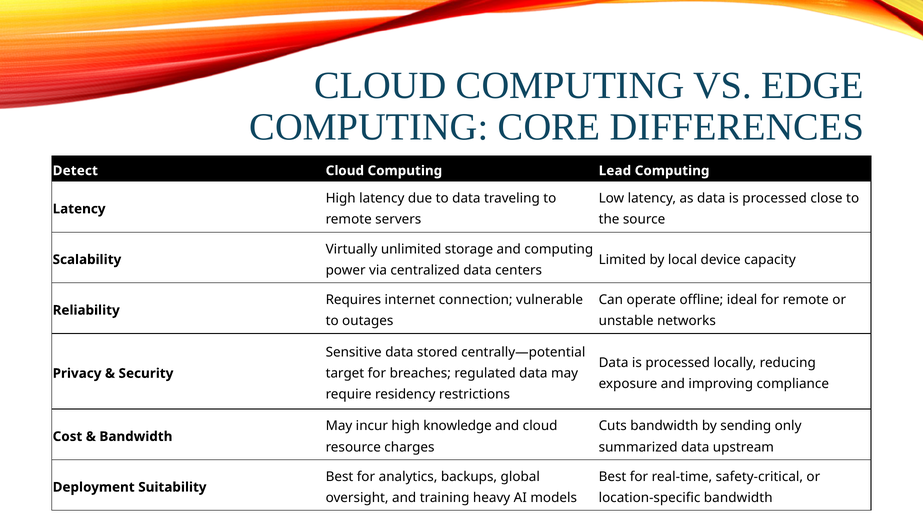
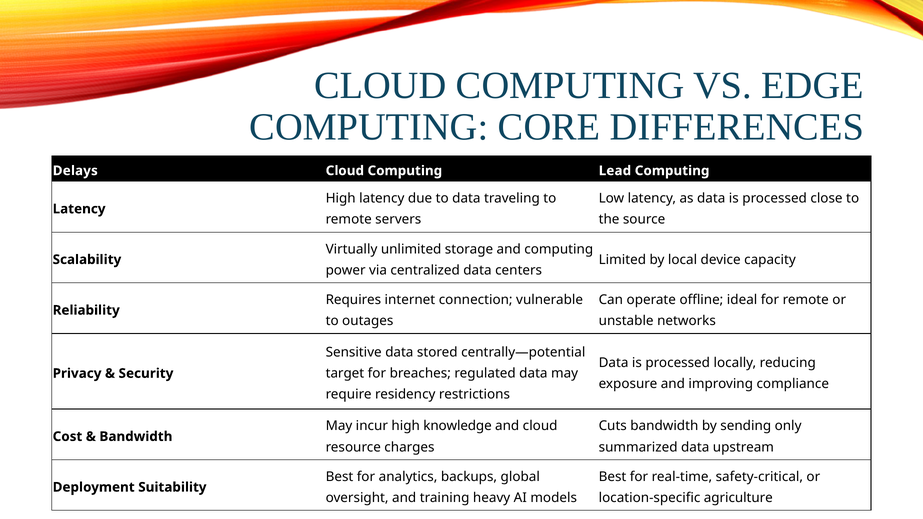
Detect: Detect -> Delays (75, 171)
location-specific bandwidth: bandwidth -> agriculture (738, 498)
